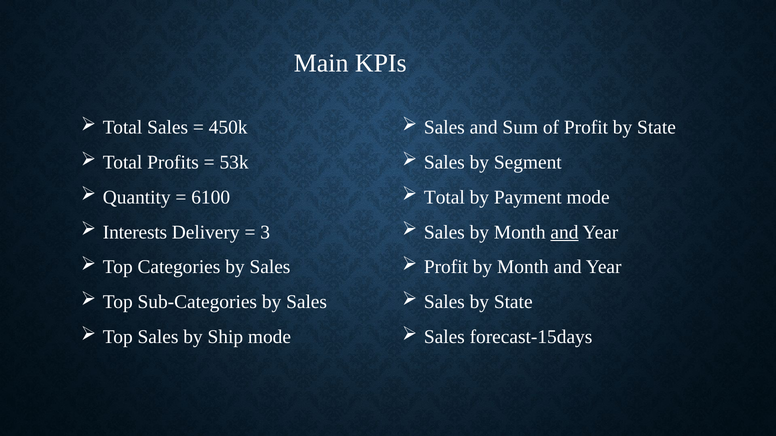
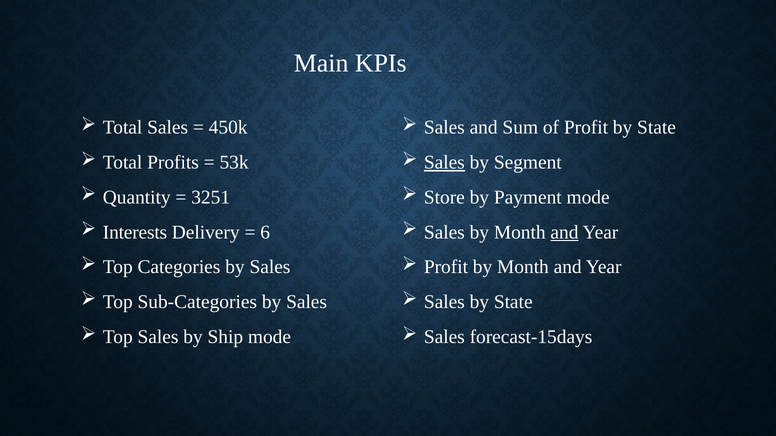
Sales underline: none -> present (444, 163)
6100: 6100 -> 3251 (211, 197)
Total: Total -> Store (444, 197)
3: 3 -> 6 (265, 232)
